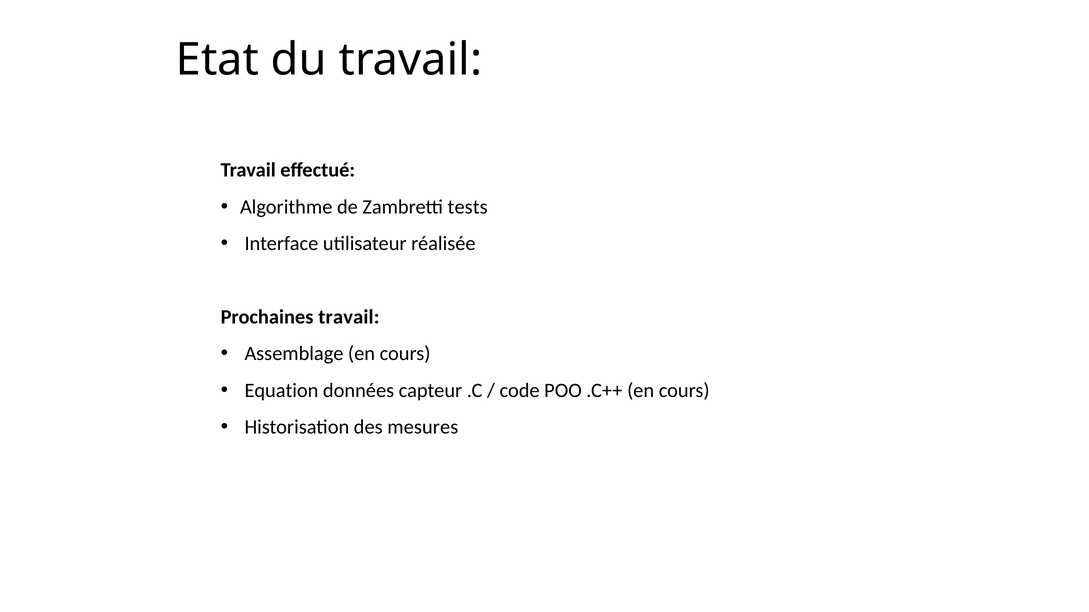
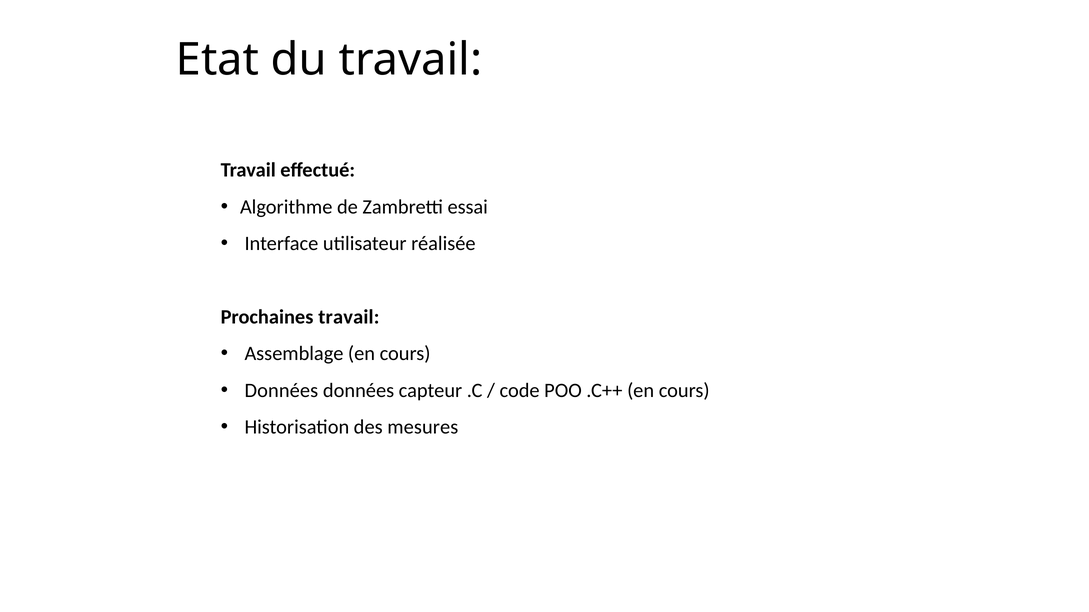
tests: tests -> essai (468, 207)
Equation: Equation -> Données (281, 391)
